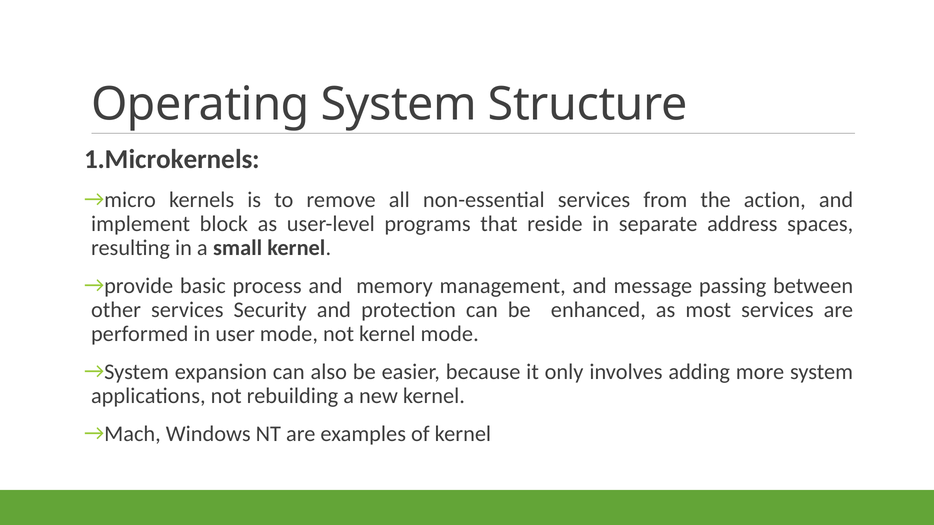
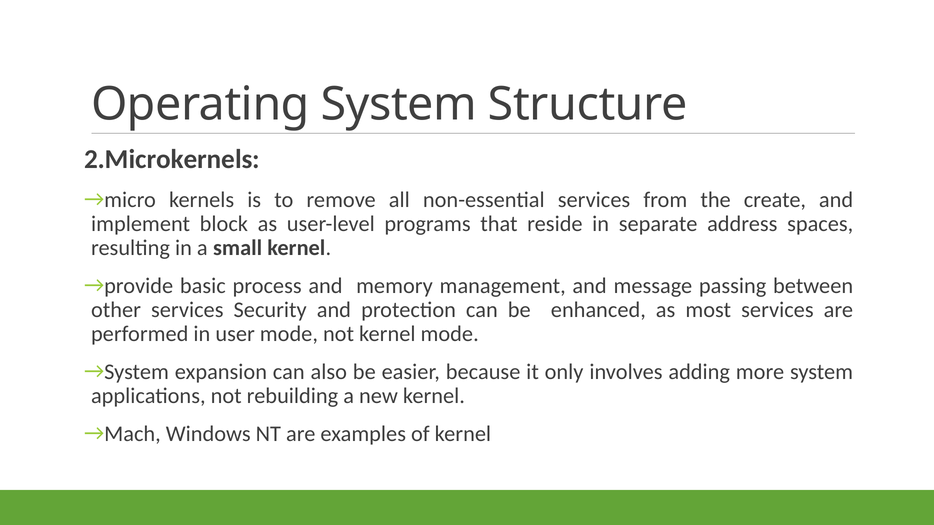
1.Microkernels: 1.Microkernels -> 2.Microkernels (172, 159)
action: action -> create (775, 200)
